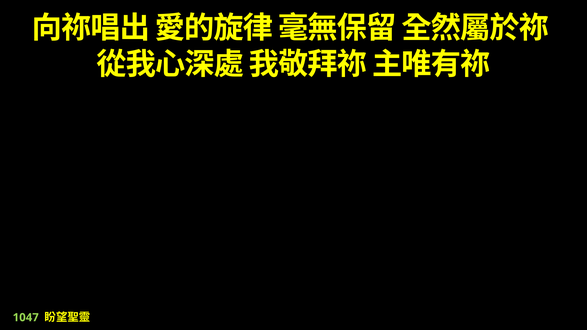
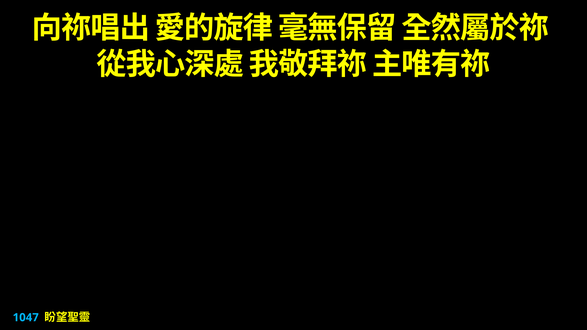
1047 colour: light green -> light blue (26, 318)
